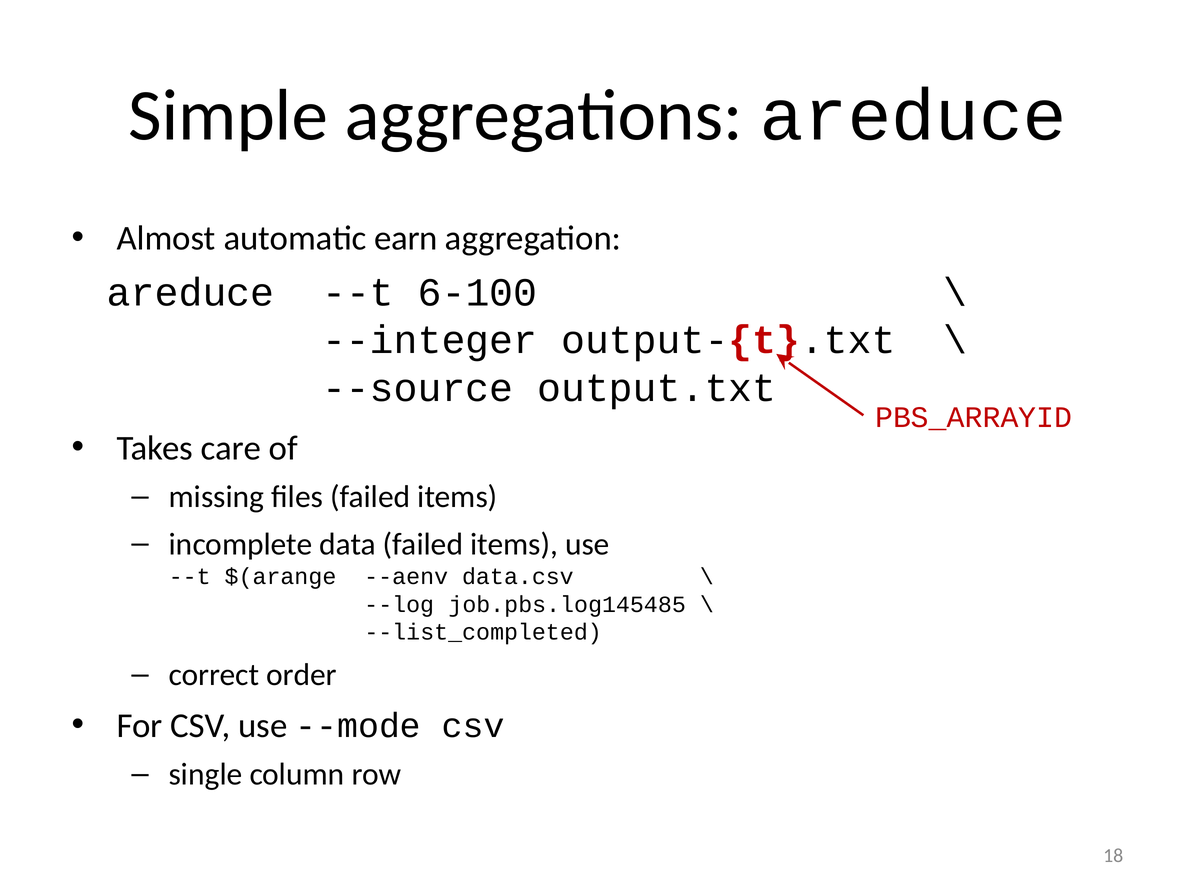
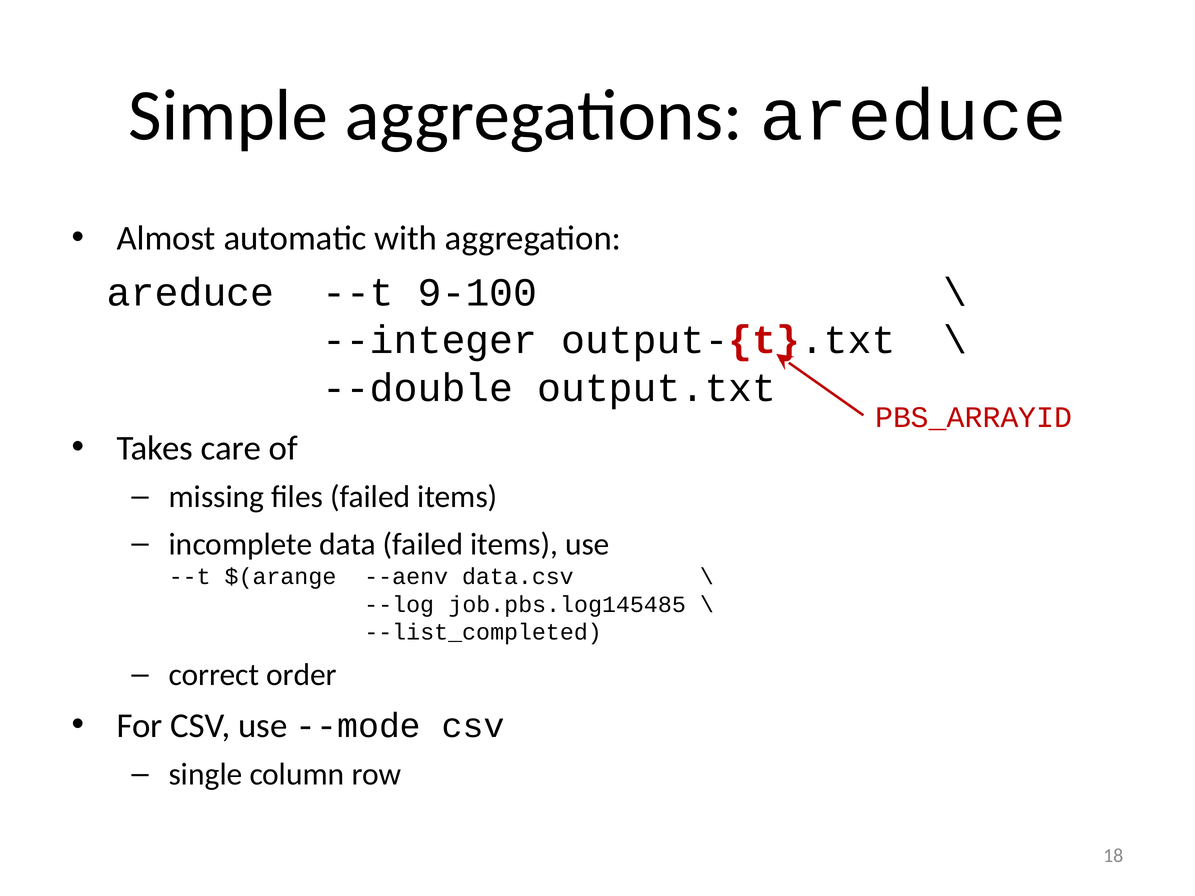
earn: earn -> with (406, 238)
6-100: 6-100 -> 9-100 (478, 292)
--source: --source -> --double (418, 388)
